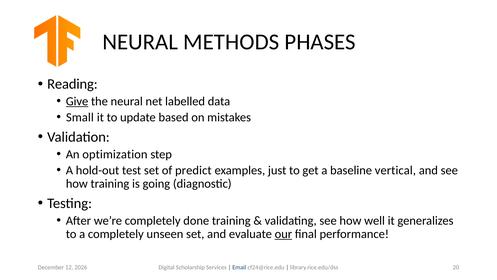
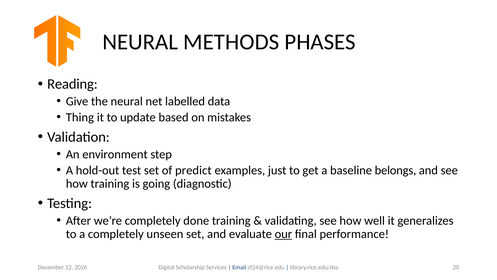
Give underline: present -> none (77, 101)
Small: Small -> Thing (80, 117)
optimization: optimization -> environment (115, 154)
vertical: vertical -> belongs (395, 170)
